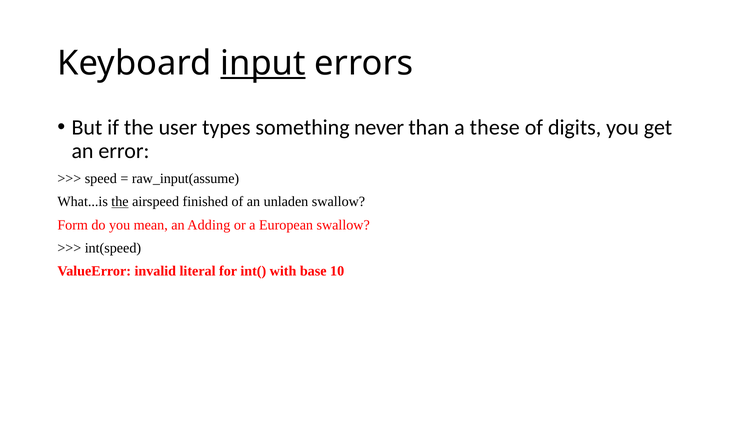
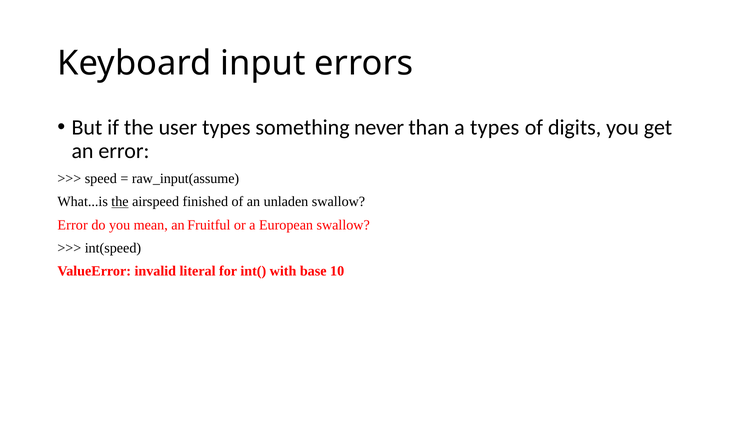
input underline: present -> none (263, 63)
a these: these -> types (495, 127)
Form: Form -> Error (73, 225)
Adding: Adding -> Fruitful (209, 225)
